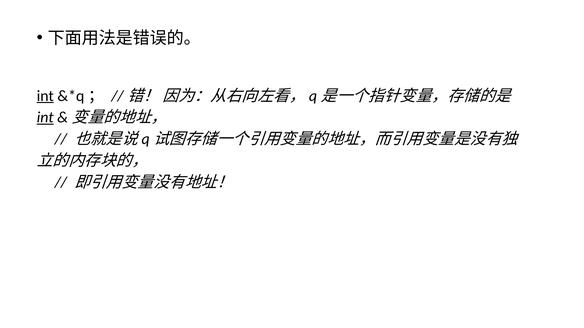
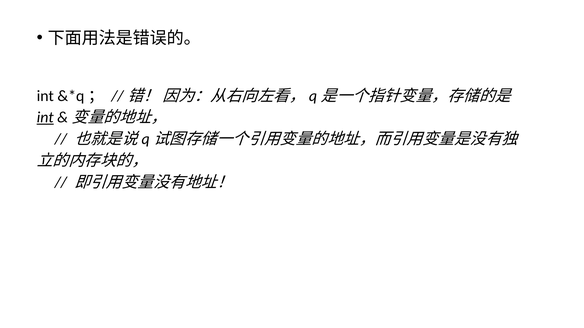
int underline: present -> none (45, 96)
